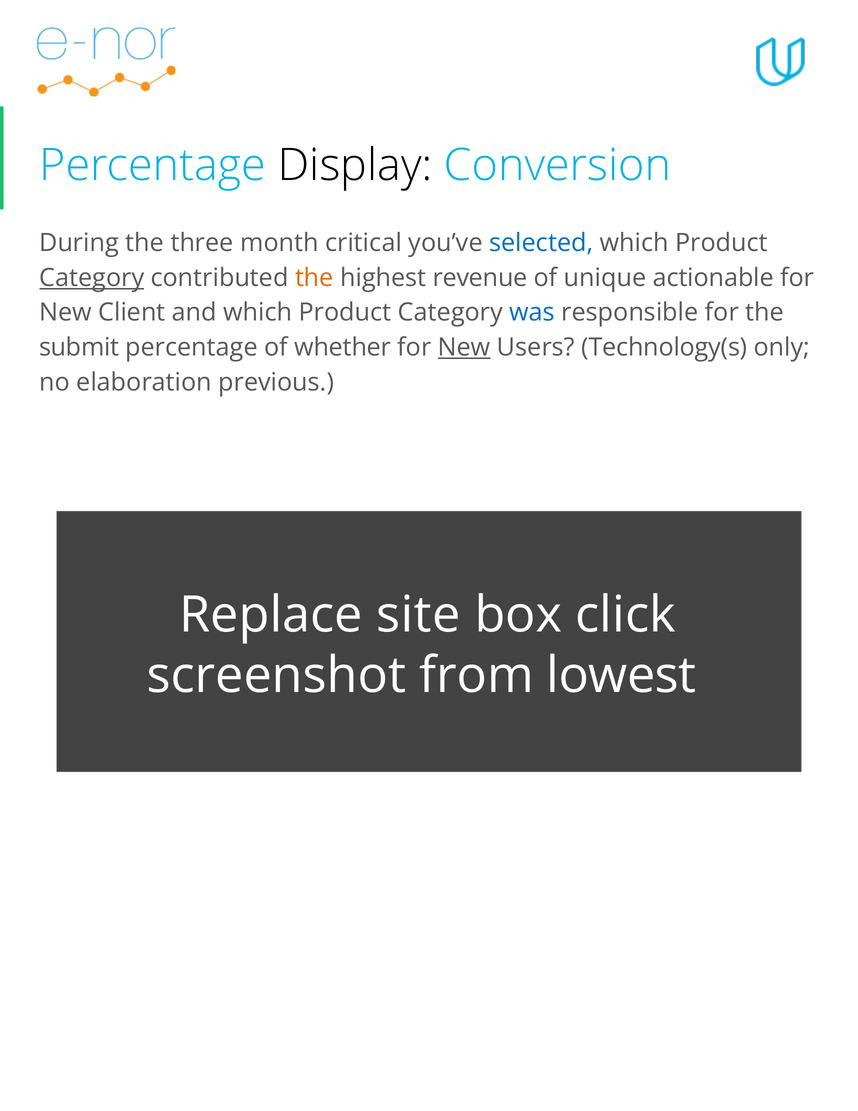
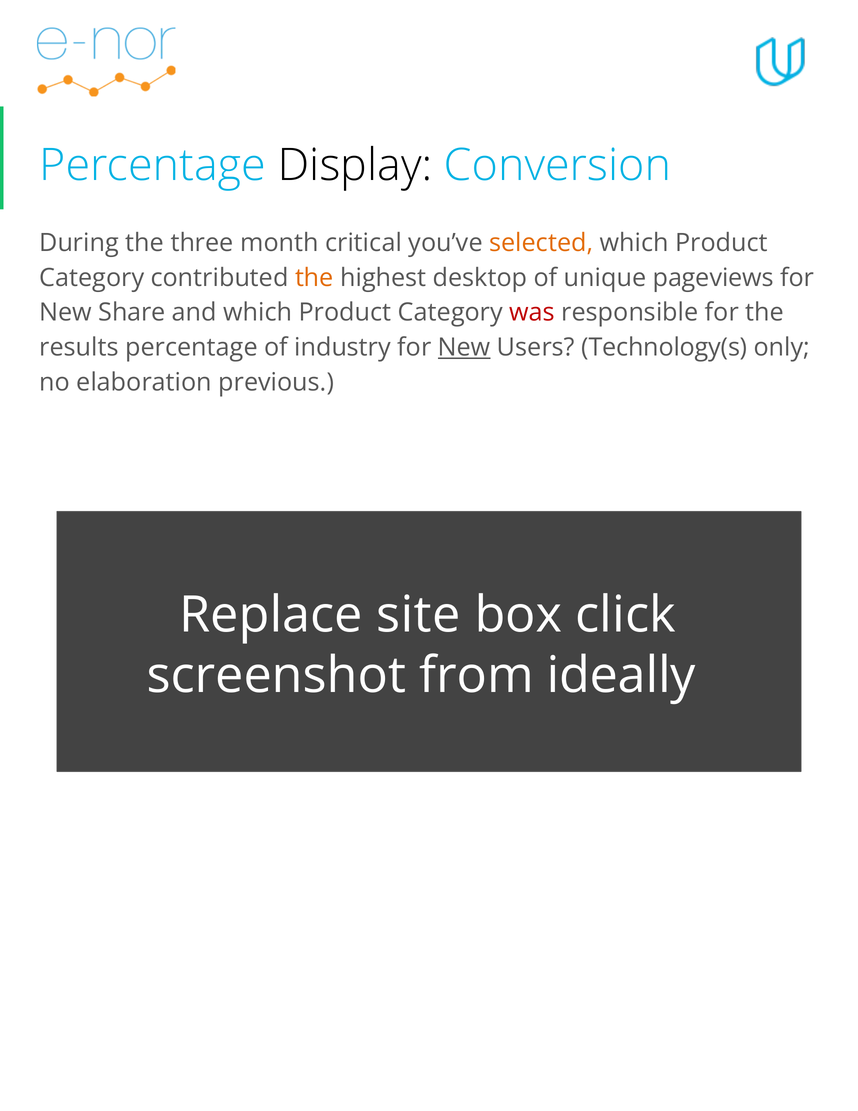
selected colour: blue -> orange (541, 243)
Category underline: present -> none (92, 278)
revenue: revenue -> desktop (480, 278)
actionable: actionable -> pageviews (713, 278)
Client: Client -> Share (132, 312)
was colour: blue -> red (532, 312)
submit: submit -> results (79, 347)
whether: whether -> industry (343, 347)
lowest: lowest -> ideally (621, 675)
